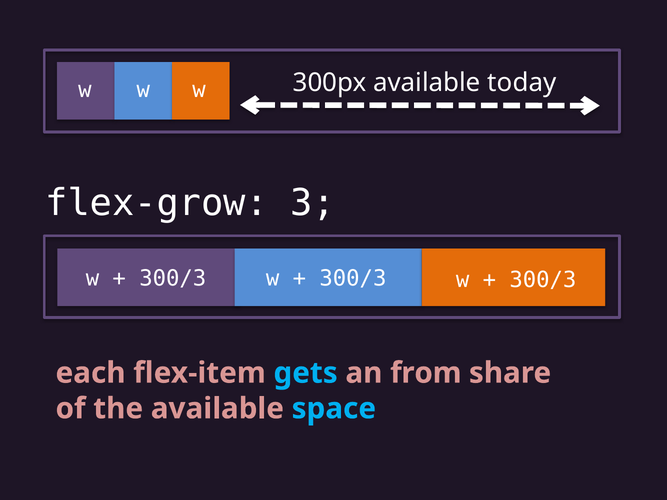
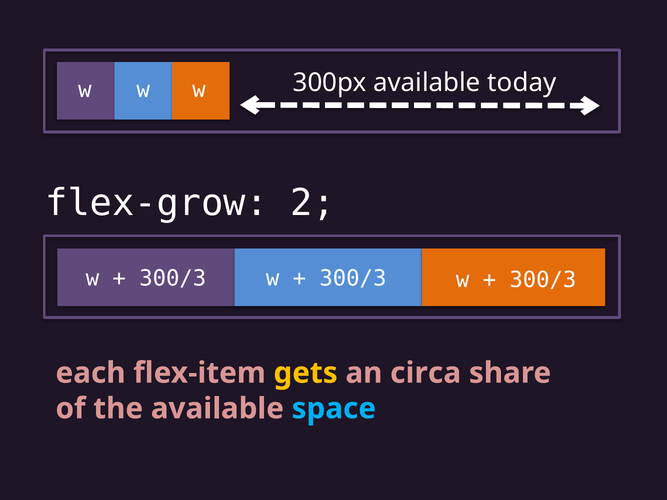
3: 3 -> 2 (313, 203)
gets colour: light blue -> yellow (306, 373)
from: from -> circa (426, 373)
